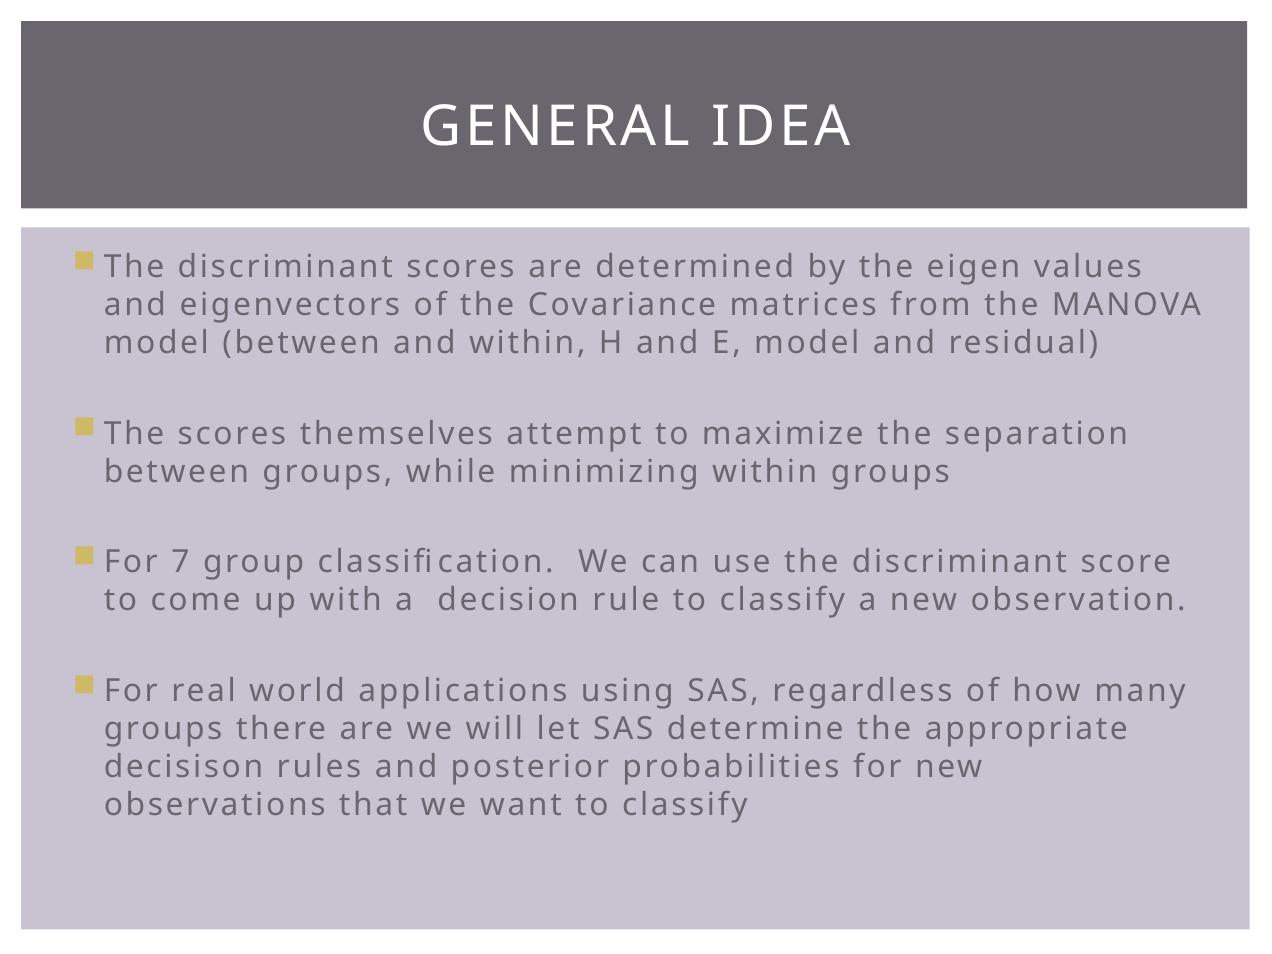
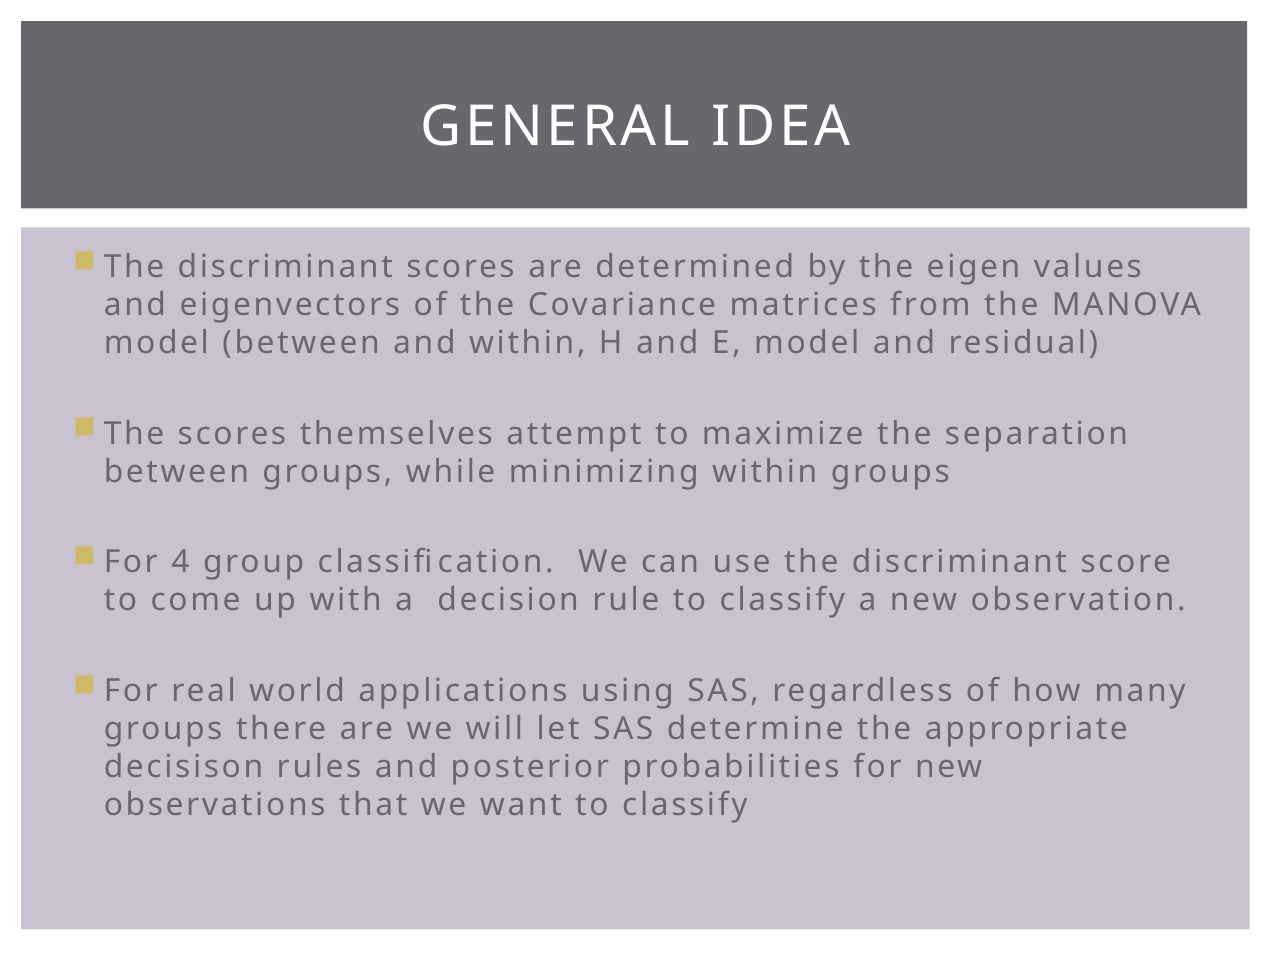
7: 7 -> 4 (181, 562)
